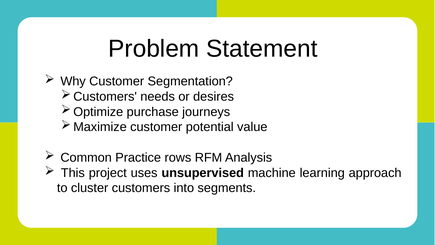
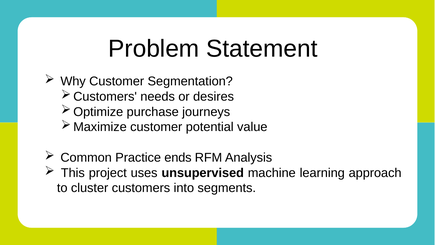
rows: rows -> ends (178, 157)
